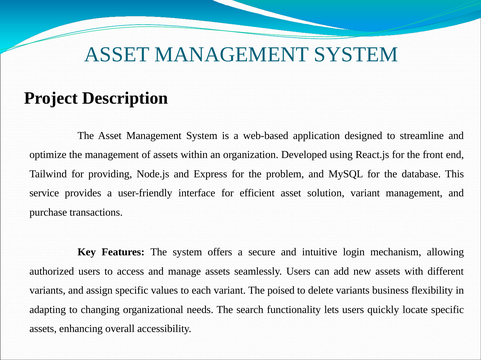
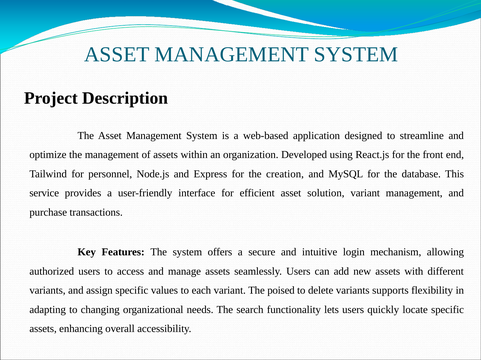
providing: providing -> personnel (110, 174)
problem: problem -> creation (285, 174)
business: business -> supports (390, 291)
